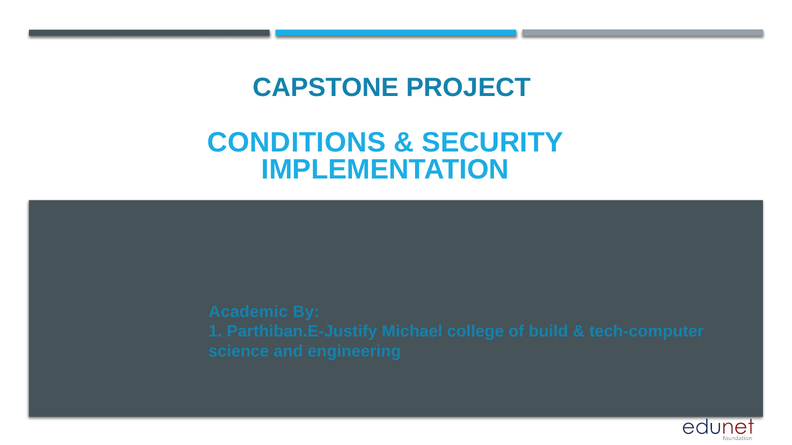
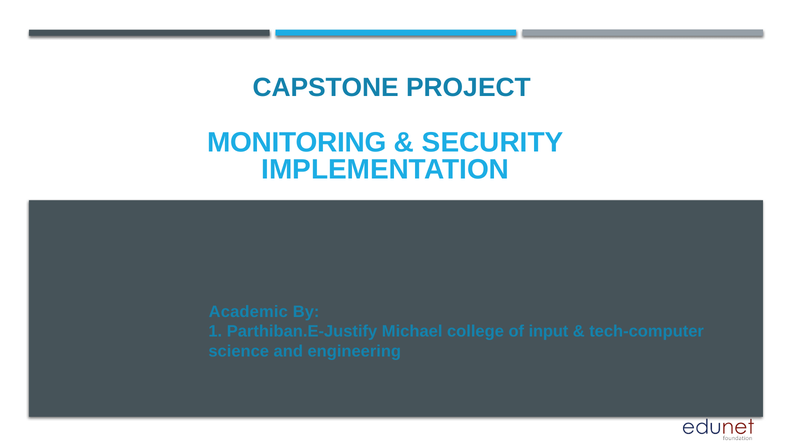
CONDITIONS: CONDITIONS -> MONITORING (297, 143)
build: build -> input (548, 332)
